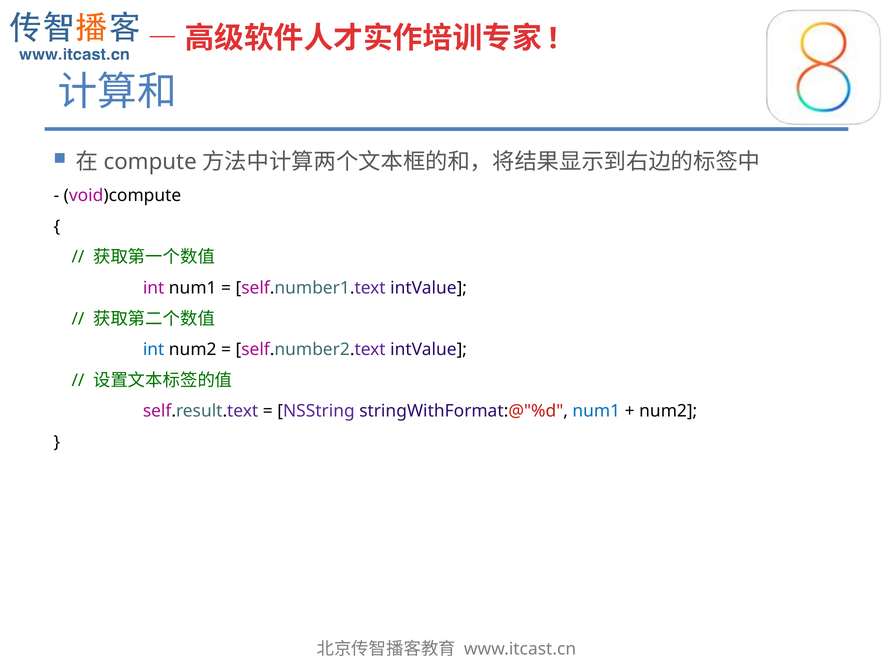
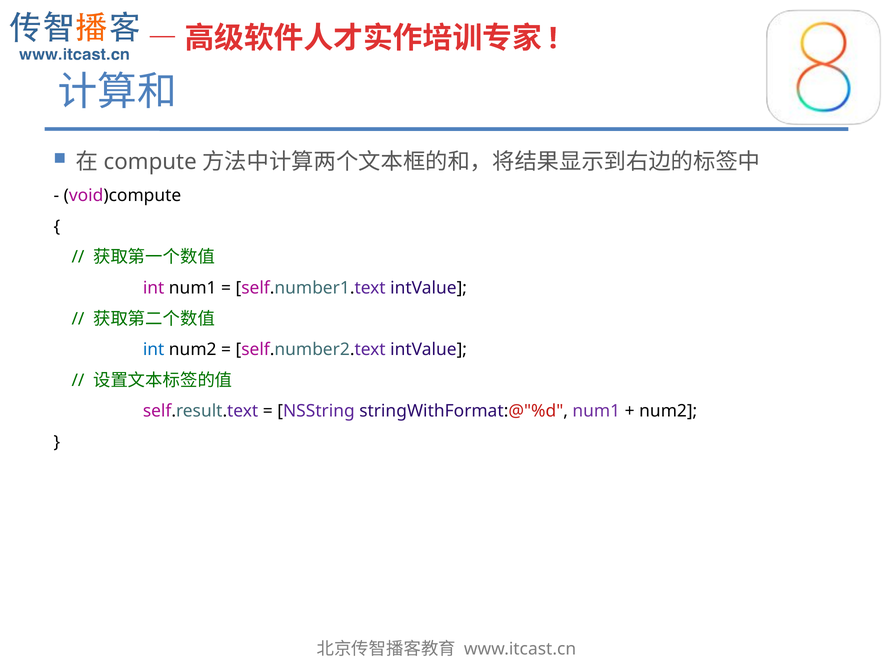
num1 colour: blue -> purple (596, 411)
